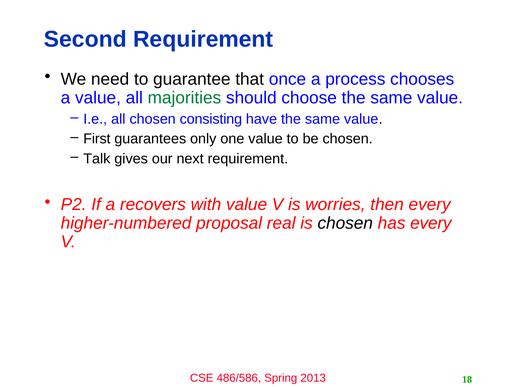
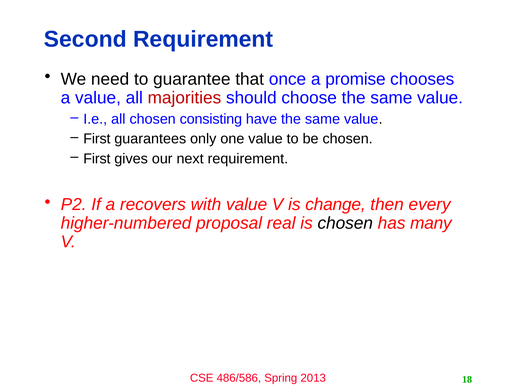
process: process -> promise (355, 79)
majorities colour: green -> red (184, 98)
Talk: Talk -> First (97, 159)
worries: worries -> change (335, 205)
has every: every -> many (431, 223)
